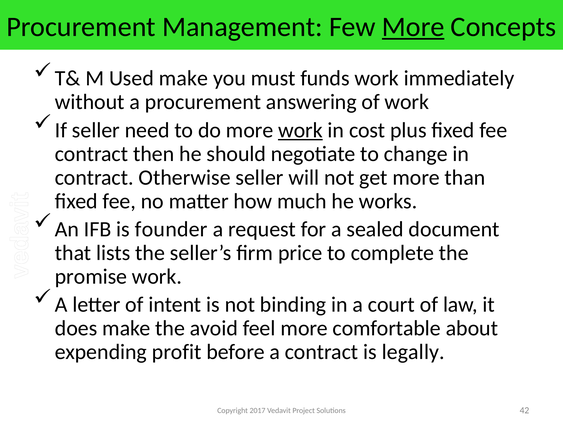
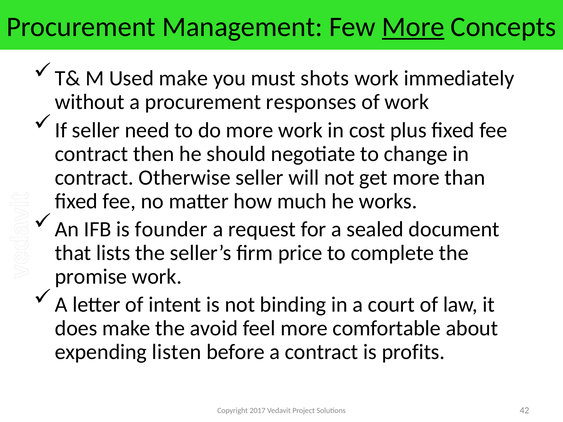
funds: funds -> shots (325, 78)
answering: answering -> responses (311, 102)
work underline: present -> none (300, 130)
profit: profit -> listen (177, 352)
legally: legally -> profits (413, 352)
